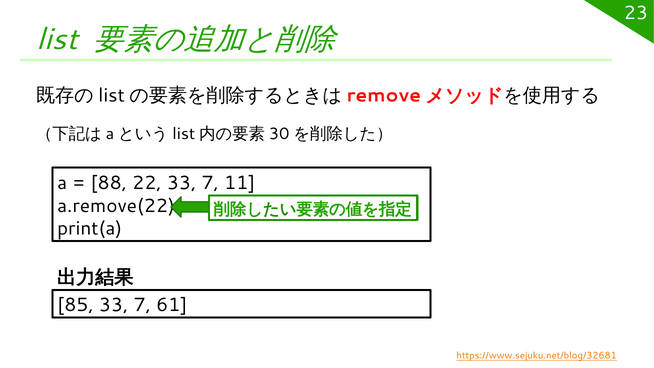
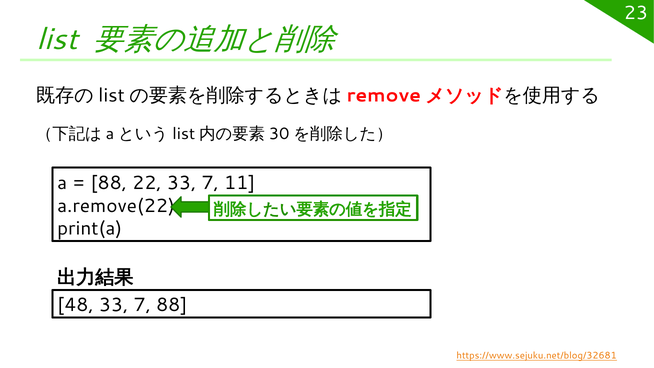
85: 85 -> 48 (75, 305)
7 61: 61 -> 88 (172, 305)
